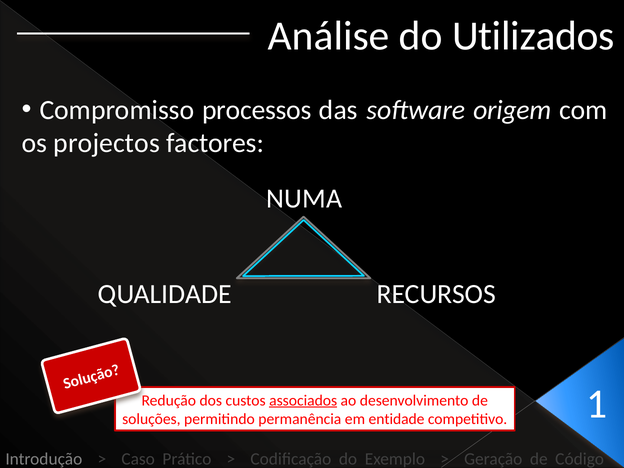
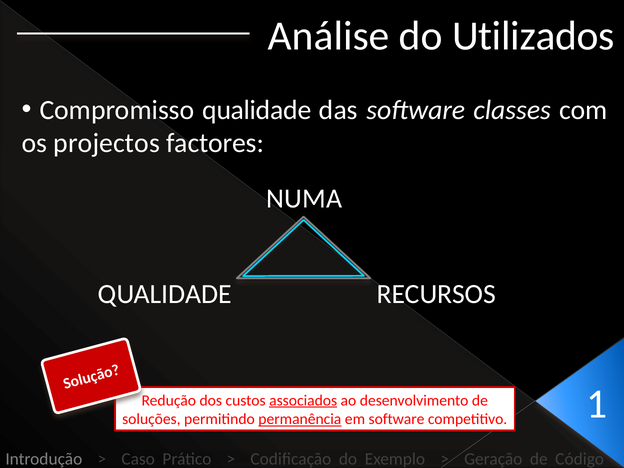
Compromisso processos: processos -> qualidade (257, 110)
origem: origem -> classes (512, 110)
permanência underline: none -> present (300, 419)
em entidade: entidade -> software (396, 419)
